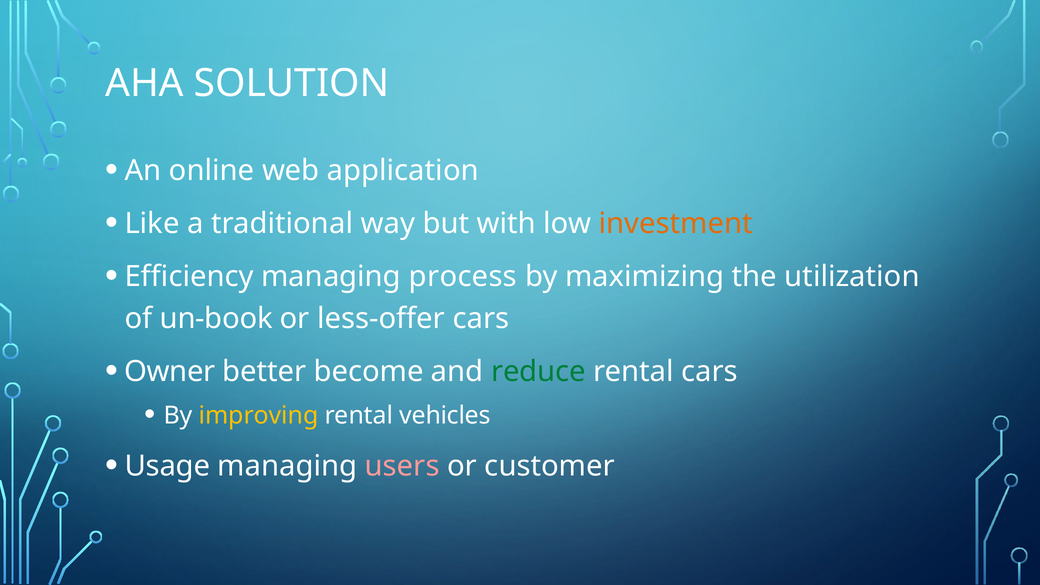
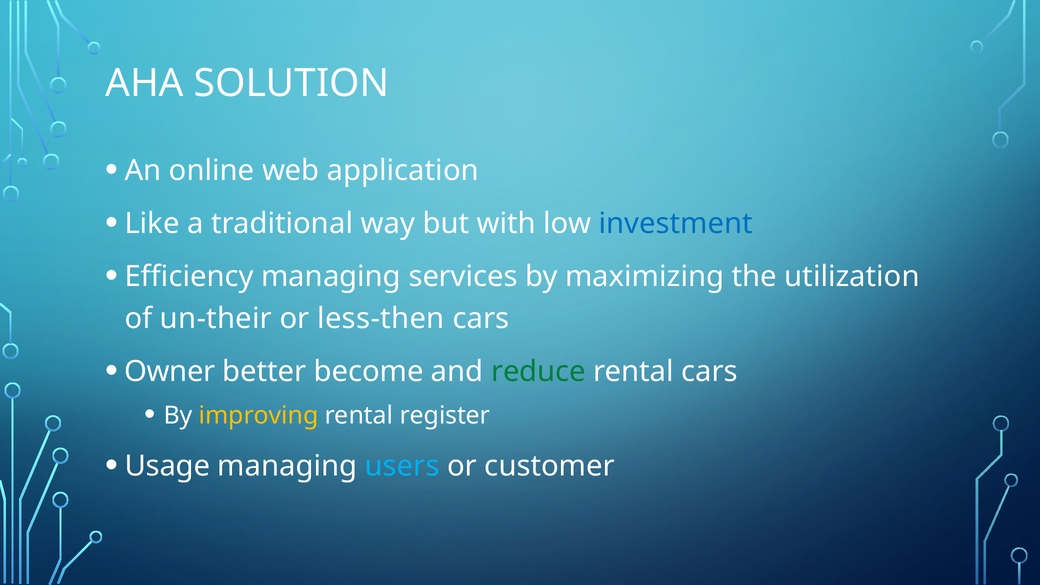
investment colour: orange -> blue (676, 224)
process: process -> services (463, 277)
un-book: un-book -> un-their (216, 319)
less-offer: less-offer -> less-then (381, 319)
vehicles: vehicles -> register (445, 415)
users colour: pink -> light blue (402, 466)
